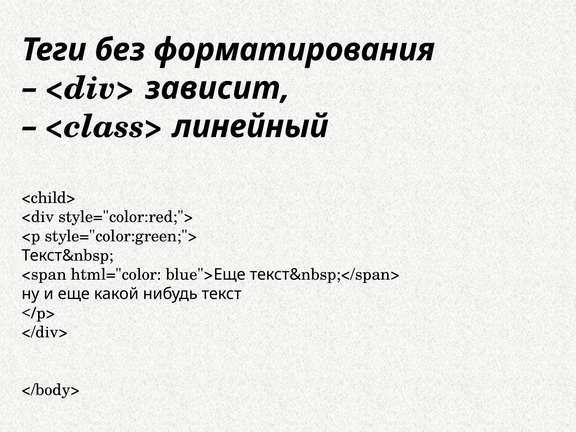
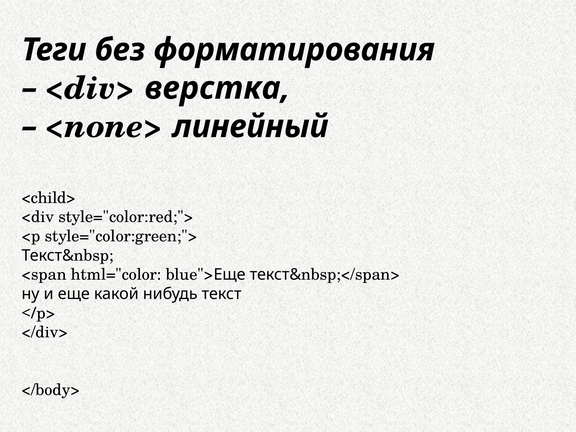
зависит: зависит -> верстка (217, 88)
<class>: <class> -> <none> (104, 127)
